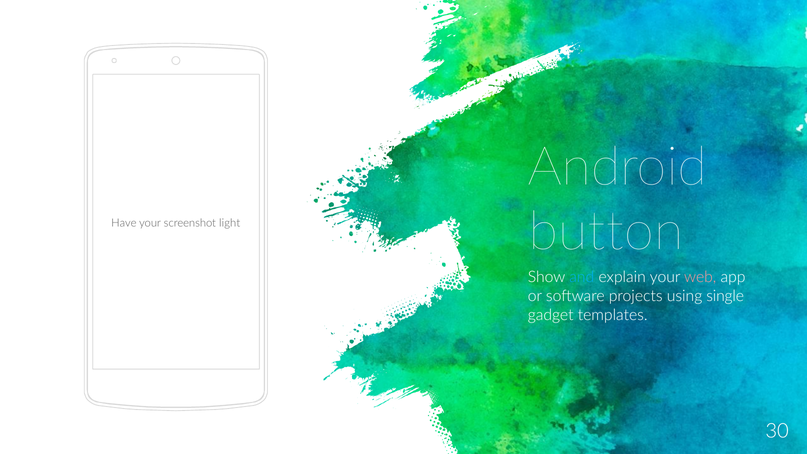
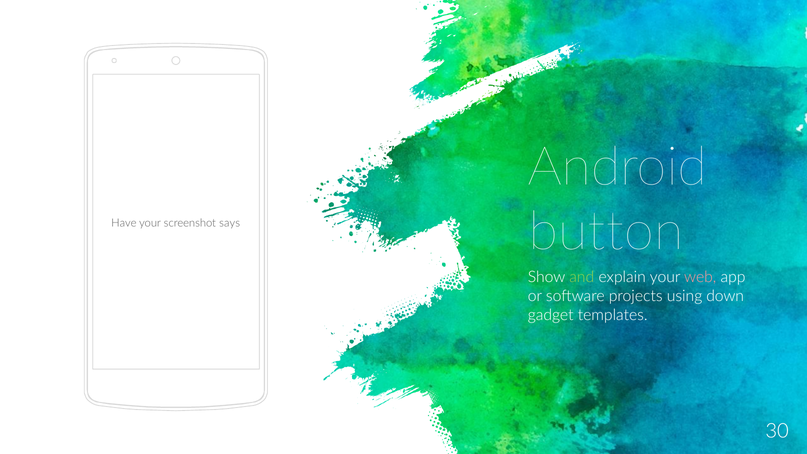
light: light -> says (230, 223)
and colour: light blue -> light green (582, 277)
single: single -> down (725, 296)
